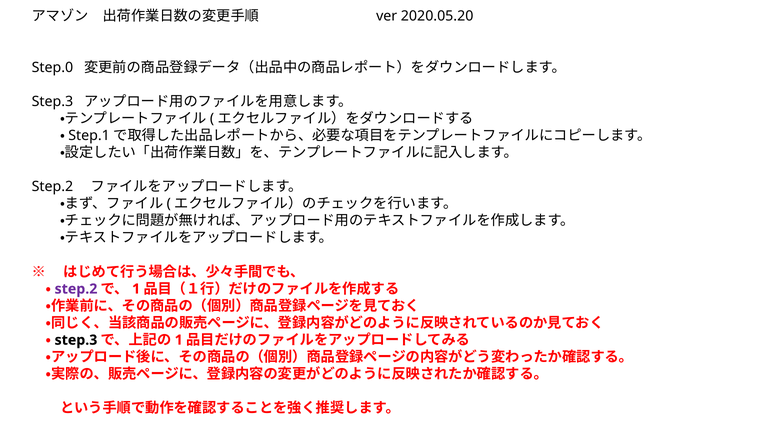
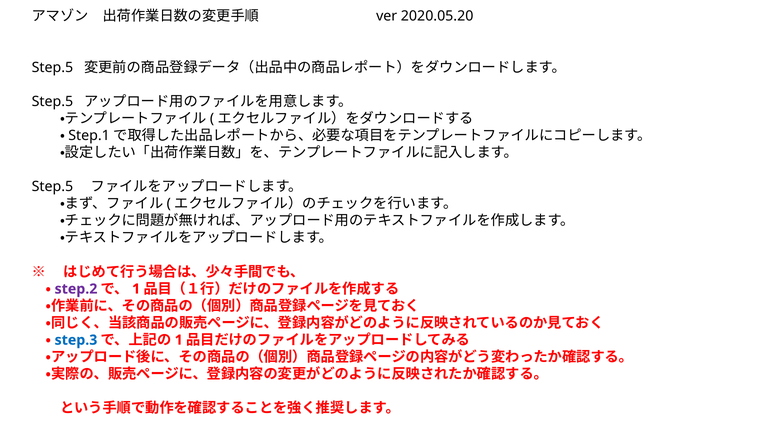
Step.0: Step.0 -> Step.5 (52, 67)
Step.3: Step.3 -> Step.5 (52, 102)
Step.2: Step.2 -> Step.5 (52, 187)
step.3 colour: black -> blue (76, 340)
